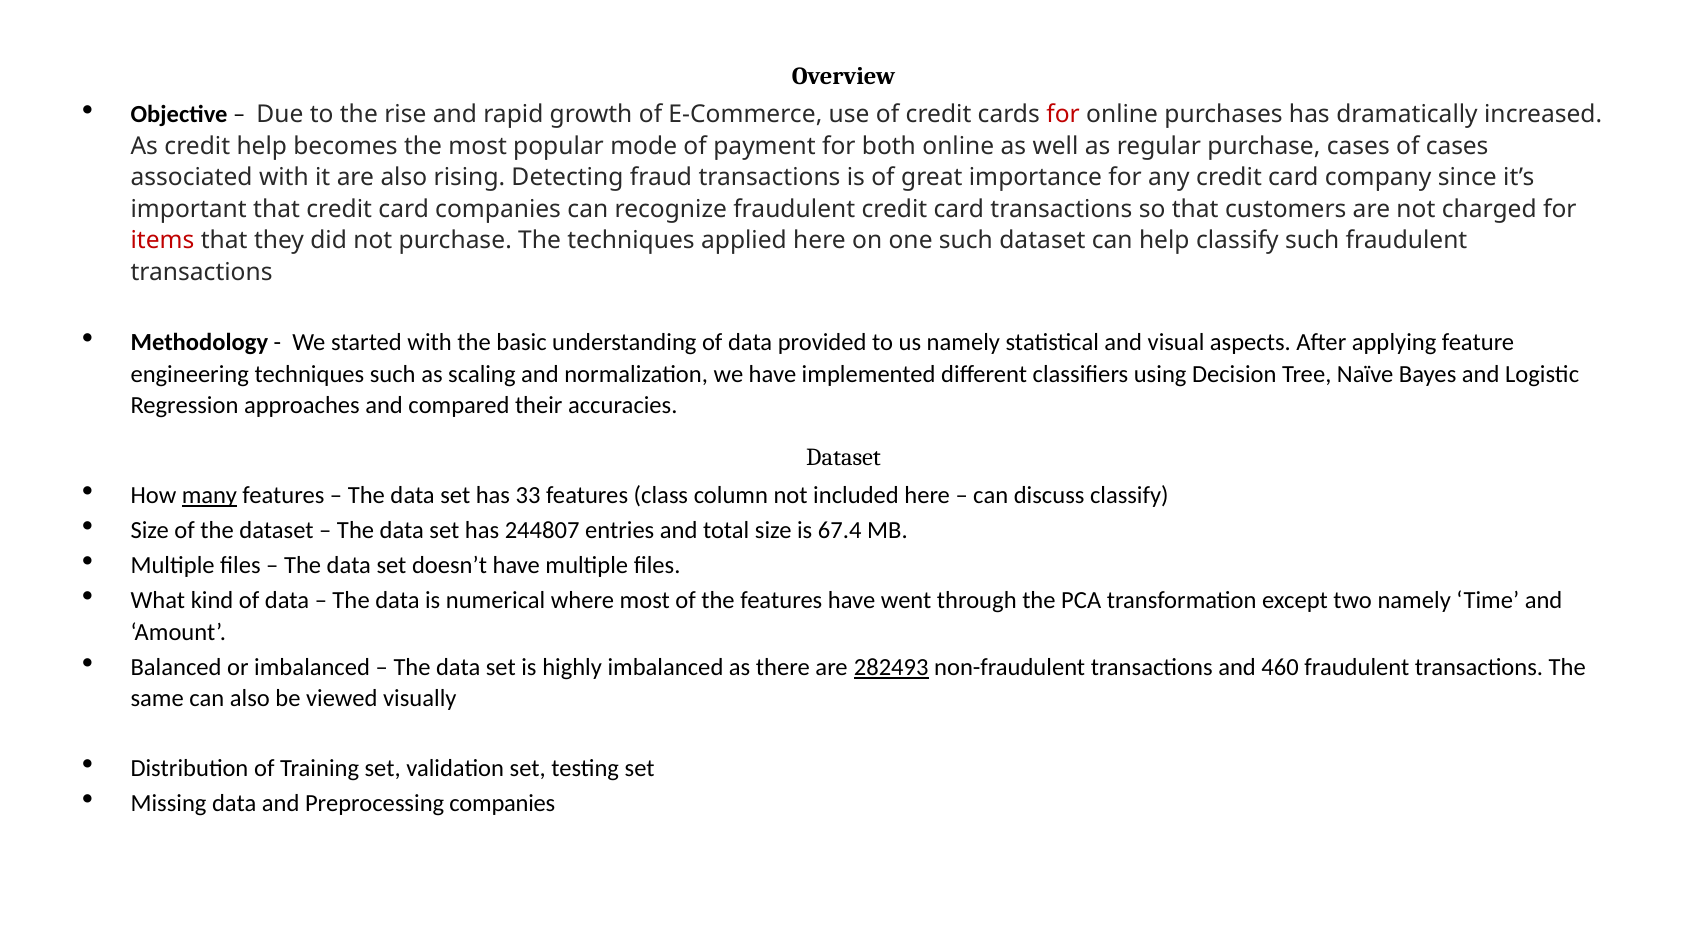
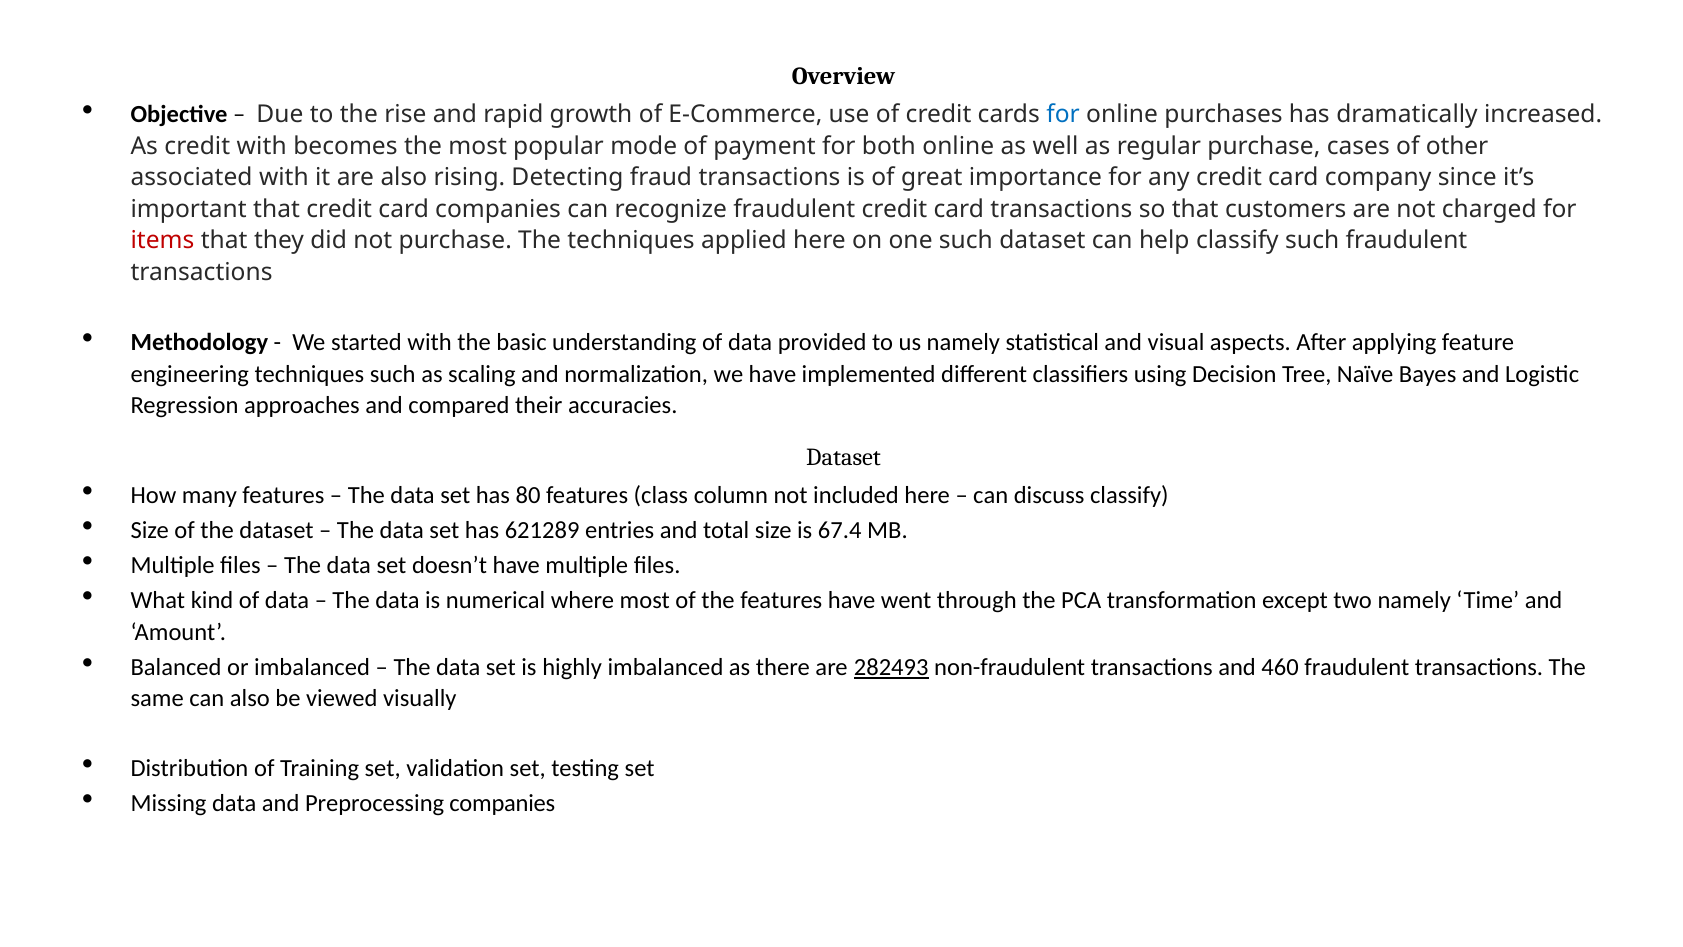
for colour: red -> blue (1063, 115)
credit help: help -> with (262, 146)
of cases: cases -> other (1457, 146)
many underline: present -> none (210, 495)
33: 33 -> 80 (528, 495)
244807: 244807 -> 621289 (542, 530)
